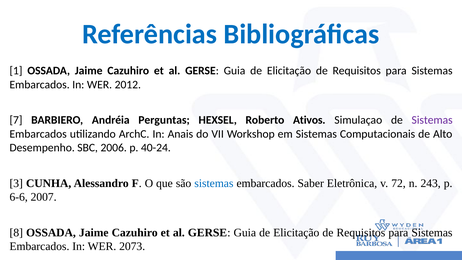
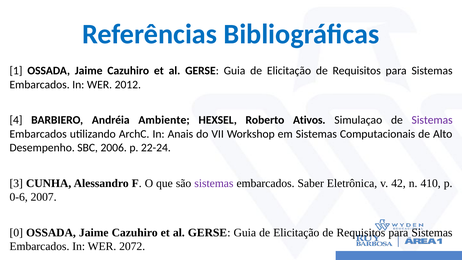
7: 7 -> 4 (16, 120)
Perguntas: Perguntas -> Ambiente (164, 120)
40-24: 40-24 -> 22-24 (156, 148)
sistemas colour: blue -> purple (214, 183)
72: 72 -> 42 (398, 183)
243: 243 -> 410 (431, 183)
6-6: 6-6 -> 0-6 (19, 197)
8: 8 -> 0 (16, 232)
2073: 2073 -> 2072 (132, 246)
